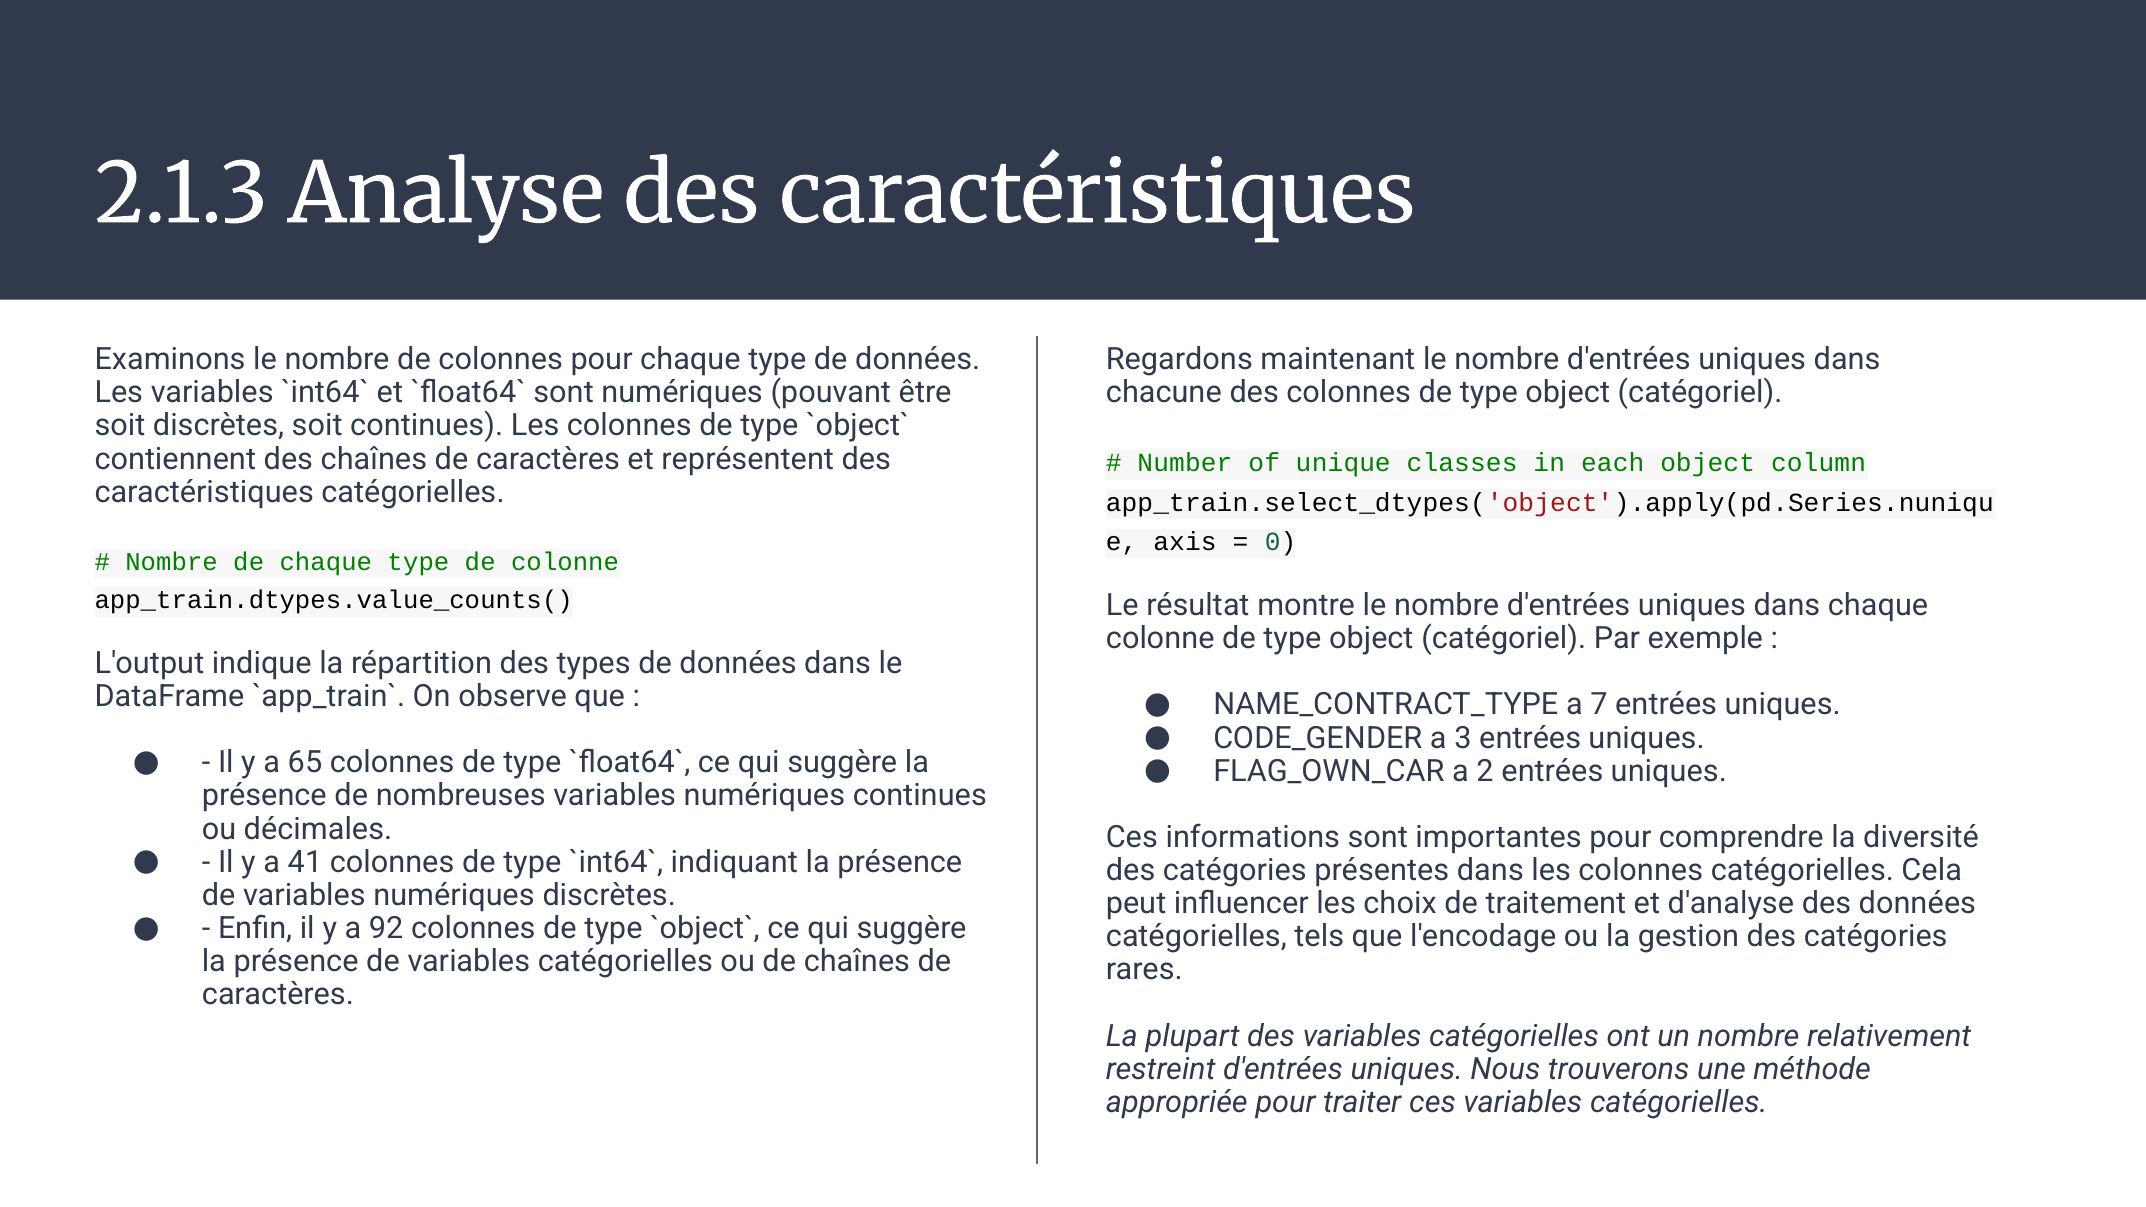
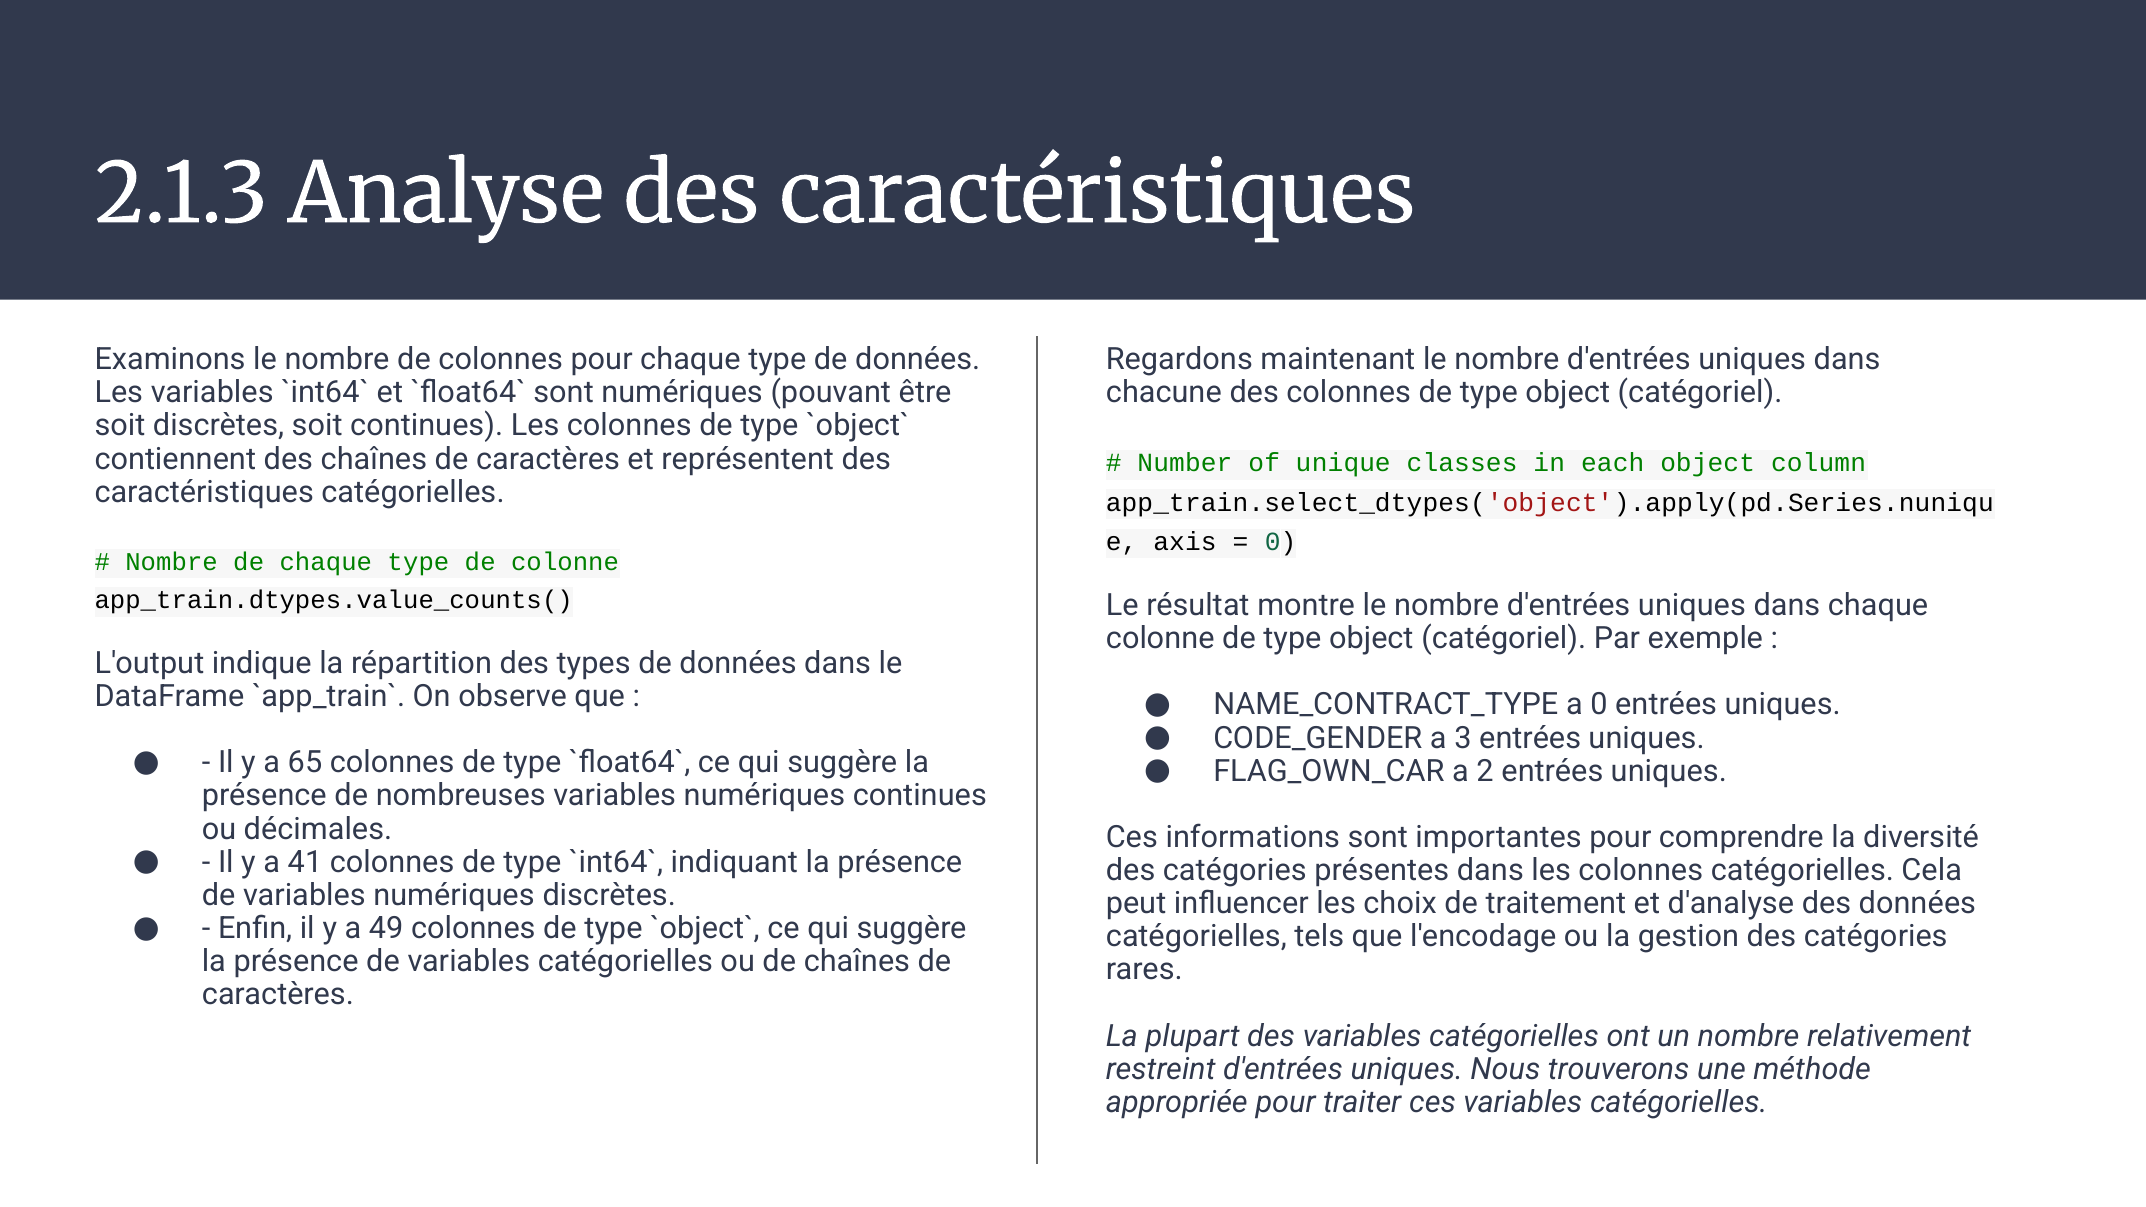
a 7: 7 -> 0 (1599, 705)
92: 92 -> 49 (386, 928)
